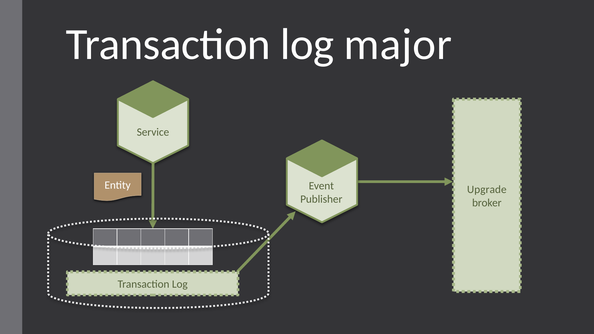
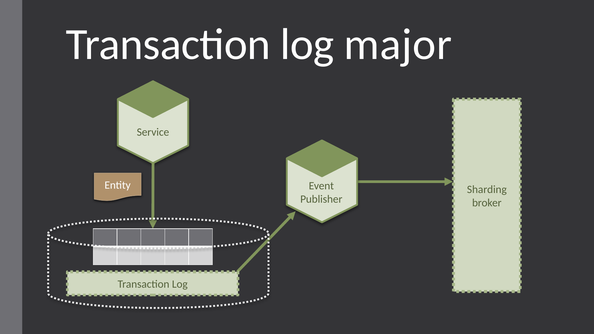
Upgrade: Upgrade -> Sharding (487, 189)
